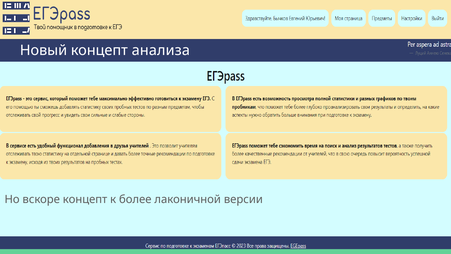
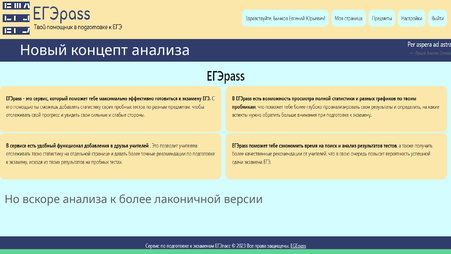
вскоре концепт: концепт -> анализа (85, 199)
